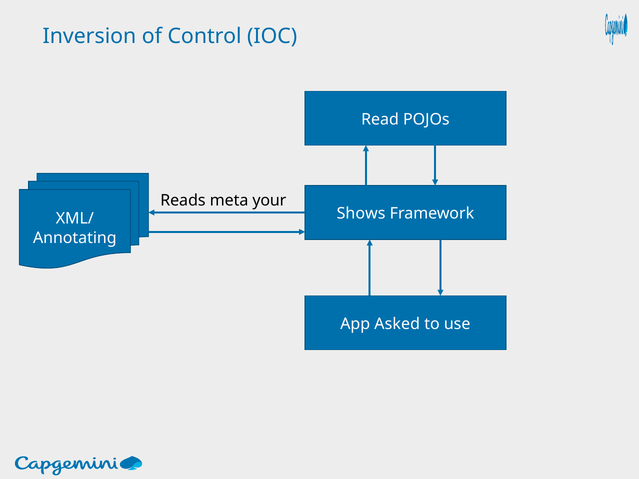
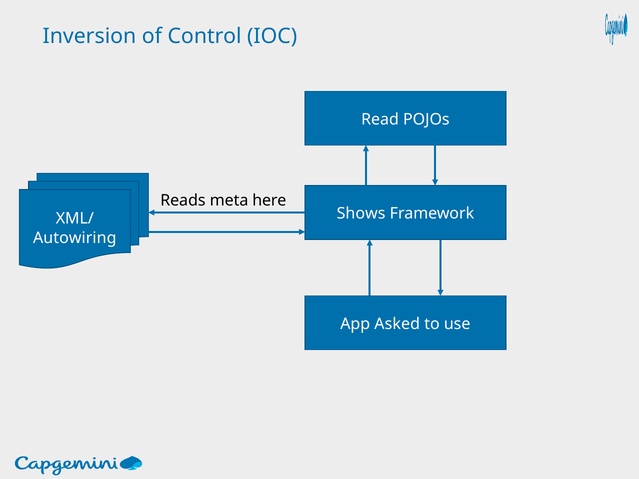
your: your -> here (269, 201)
Annotating: Annotating -> Autowiring (75, 238)
